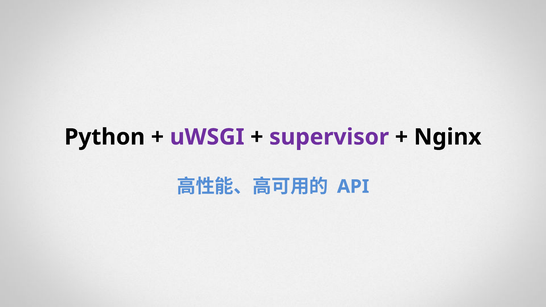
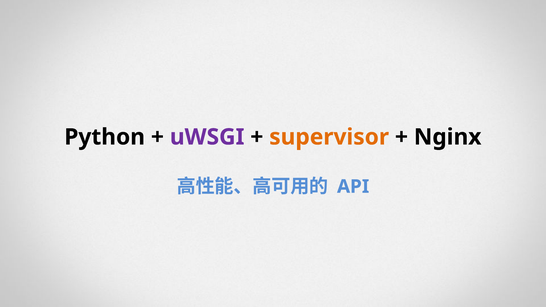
supervisor colour: purple -> orange (329, 137)
